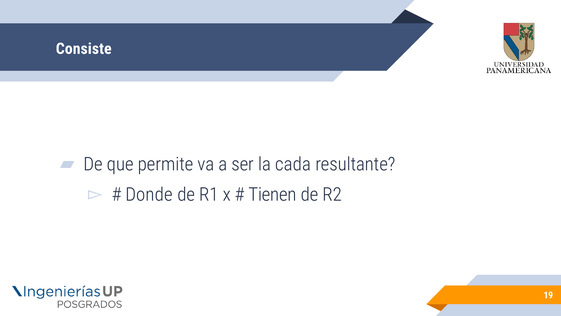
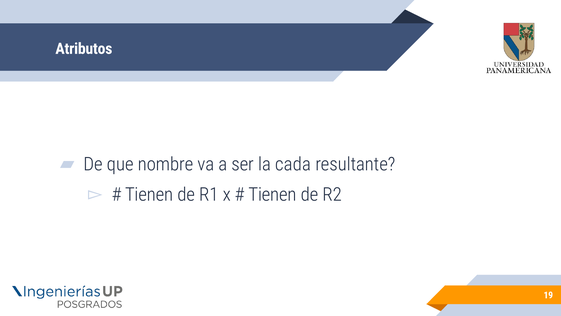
Consiste: Consiste -> Atributos (84, 49)
permite: permite -> nombre (166, 164)
Donde: Donde -> Tienen (149, 194)
